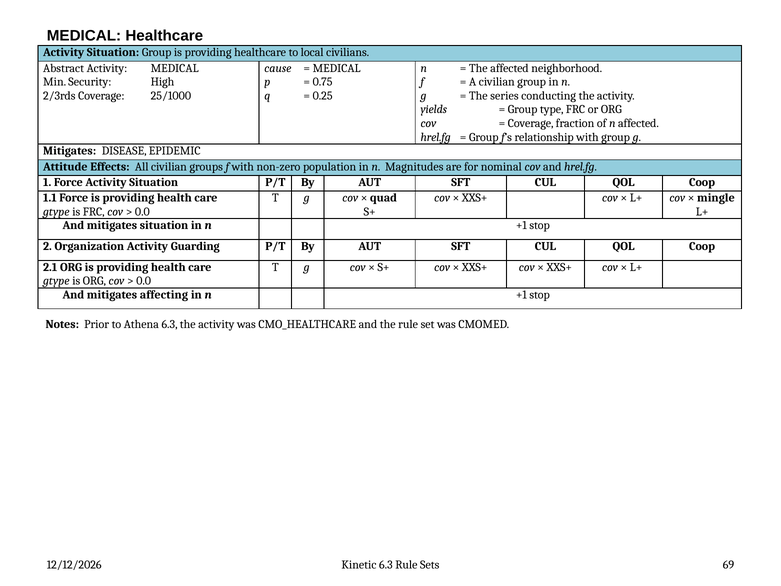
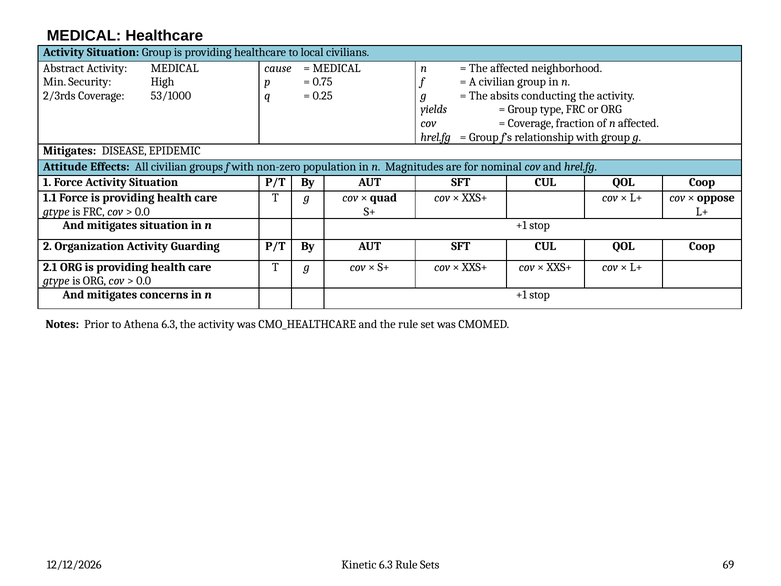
25/1000: 25/1000 -> 53/1000 (171, 96)
series: series -> absits (505, 96)
mingle: mingle -> oppose (716, 198)
affecting: affecting -> concerns (164, 295)
